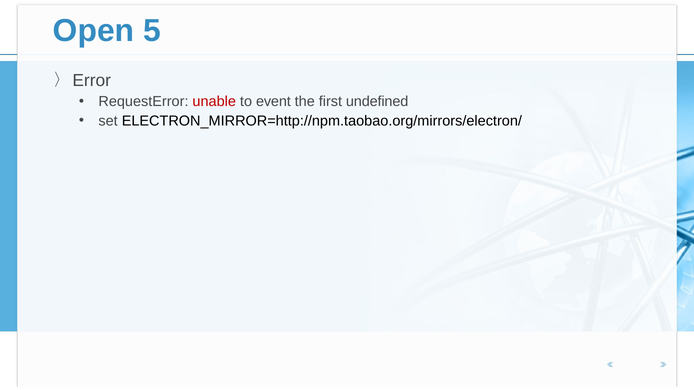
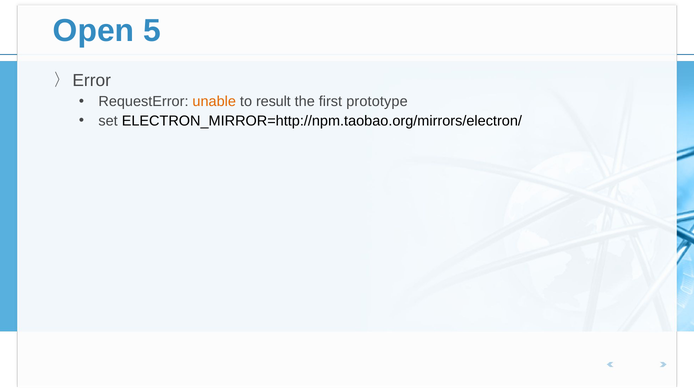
unable colour: red -> orange (214, 102)
event: event -> result (273, 102)
undefined: undefined -> prototype (377, 102)
